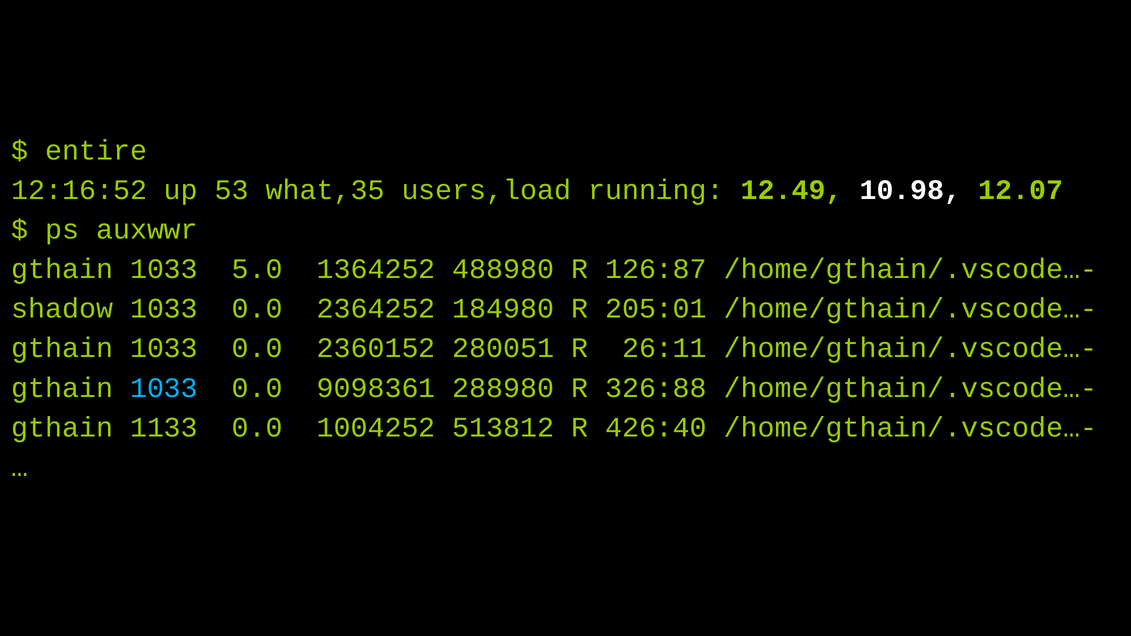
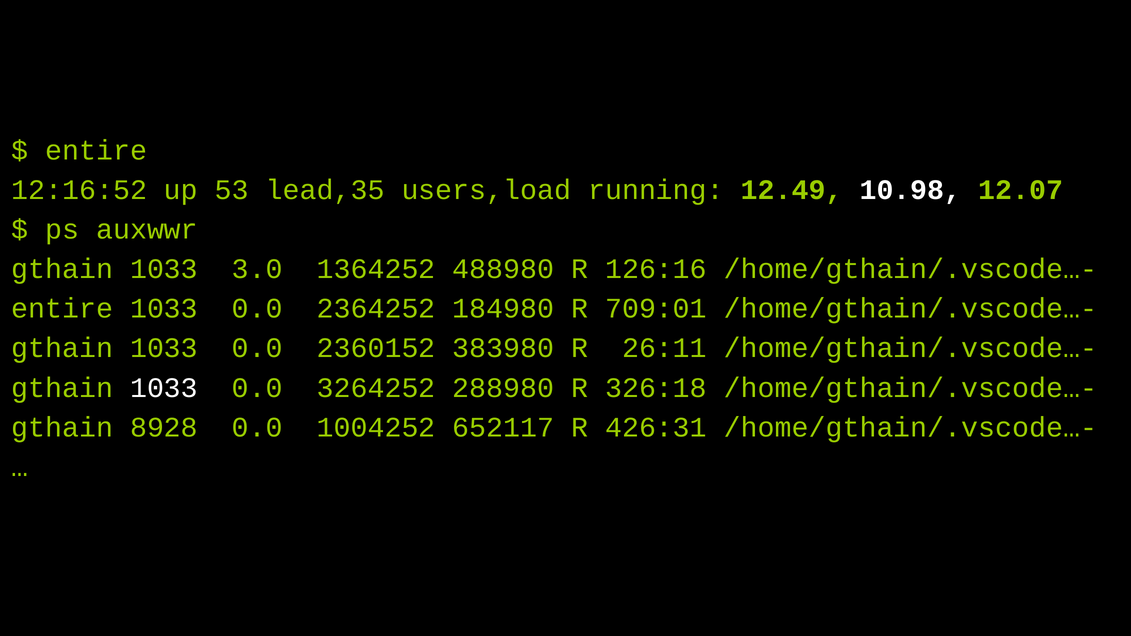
what,35: what,35 -> lead,35 (325, 190)
5.0: 5.0 -> 3.0 (257, 269)
126:87: 126:87 -> 126:16 (656, 269)
shadow: shadow -> entire (62, 309)
205:01: 205:01 -> 709:01 (656, 309)
280051: 280051 -> 383980 (503, 348)
1033 colour: light blue -> white (164, 388)
9098361: 9098361 -> 3264252 (376, 388)
326:88: 326:88 -> 326:18 (656, 388)
1133: 1133 -> 8928 (164, 427)
513812: 513812 -> 652117 (503, 427)
426:40: 426:40 -> 426:31 (656, 427)
